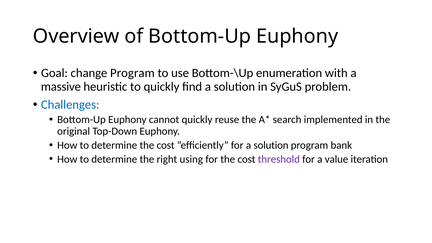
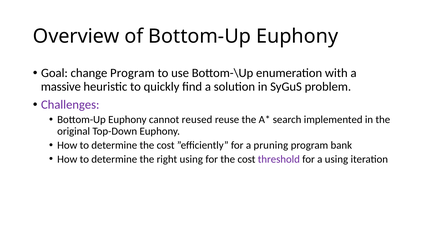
Challenges colour: blue -> purple (70, 105)
cannot quickly: quickly -> reused (197, 120)
for a solution: solution -> pruning (271, 145)
a value: value -> using (336, 159)
